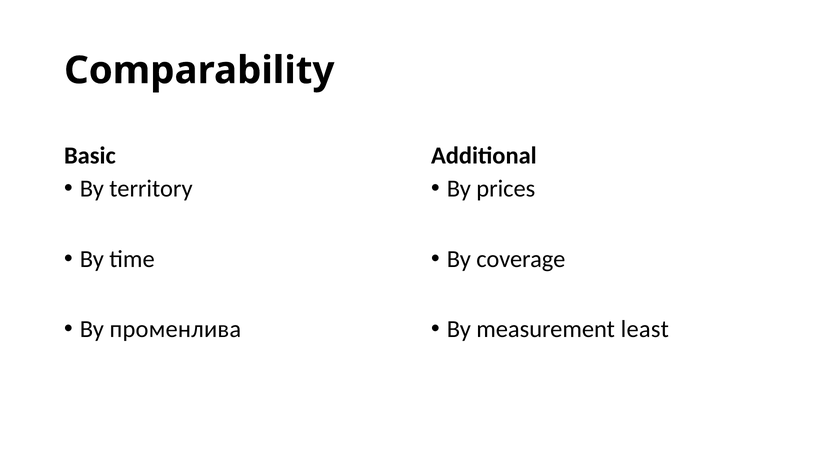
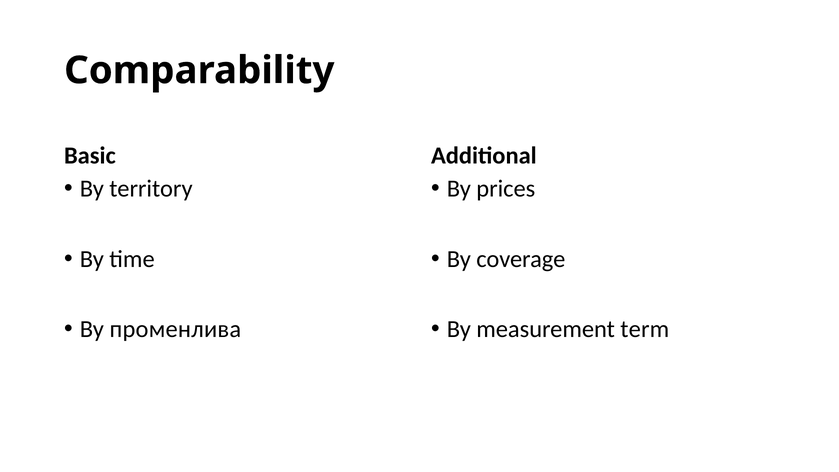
least: least -> term (645, 329)
